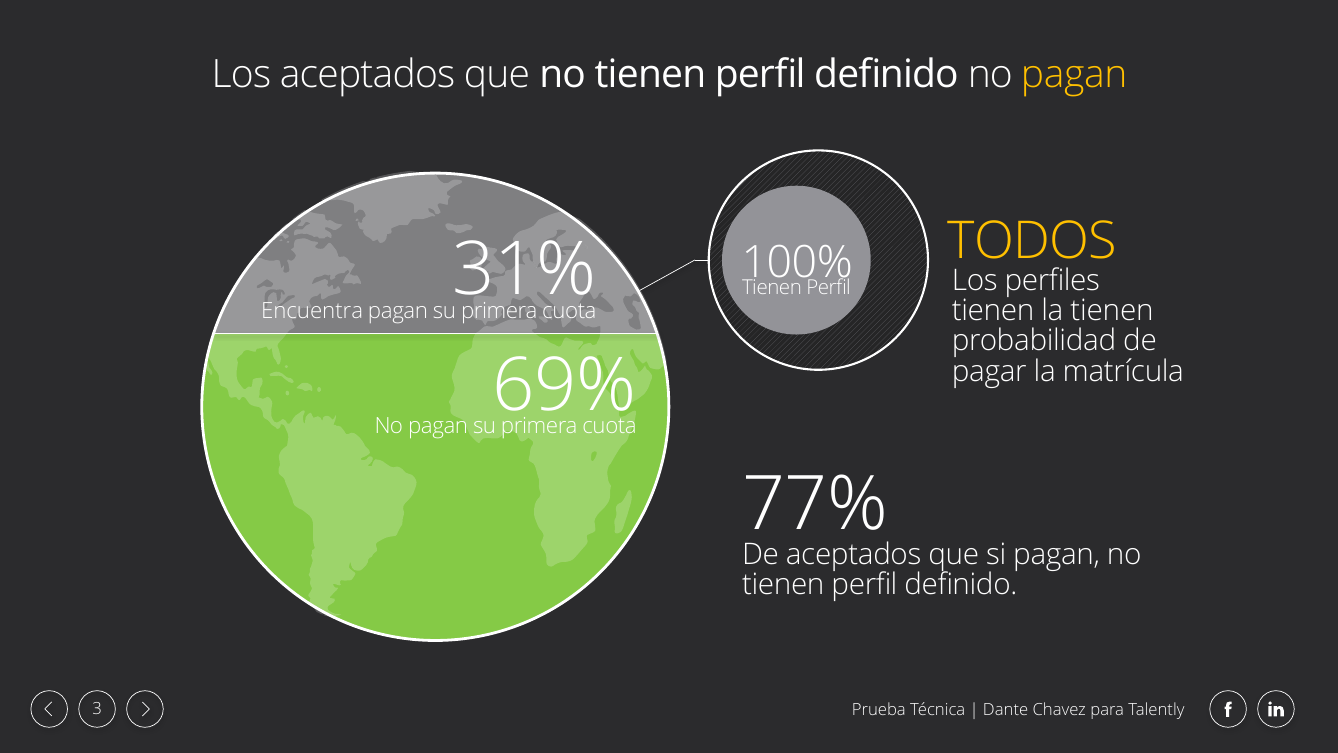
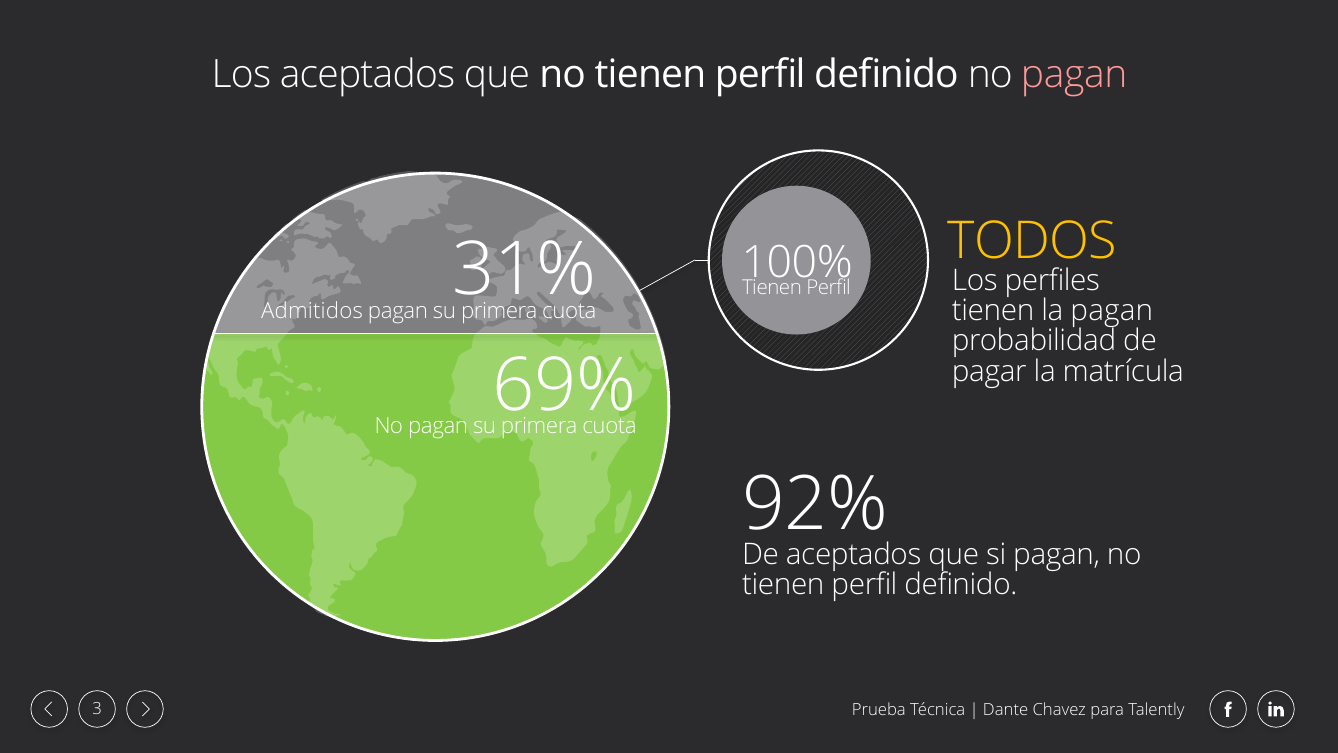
pagan colour: yellow -> pink (1074, 75)
la tienen: tienen -> pagan (1112, 310)
Encuentra: Encuentra -> Admitidos (312, 311)
77%: 77% -> 92% (815, 505)
